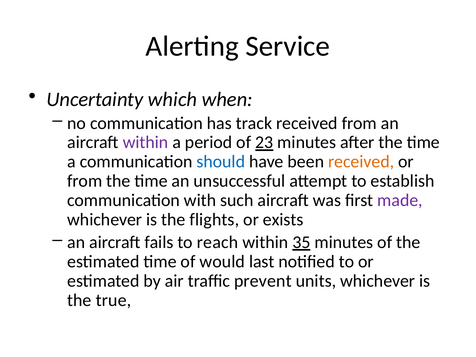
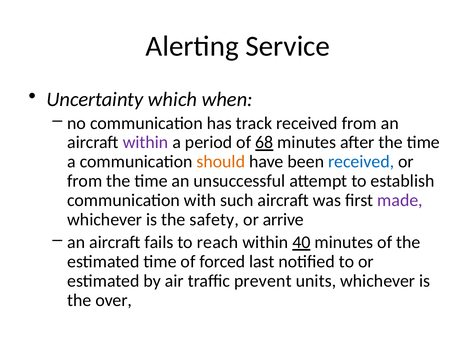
23: 23 -> 68 (264, 142)
should colour: blue -> orange (221, 162)
received colour: orange -> blue (361, 162)
flights: flights -> safety (214, 220)
exists: exists -> arrive (283, 220)
35: 35 -> 40 (301, 242)
would: would -> forced (222, 262)
true: true -> over (114, 300)
